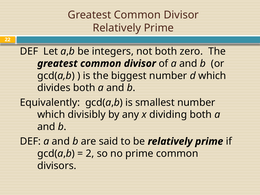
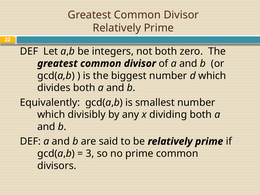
2: 2 -> 3 (90, 154)
